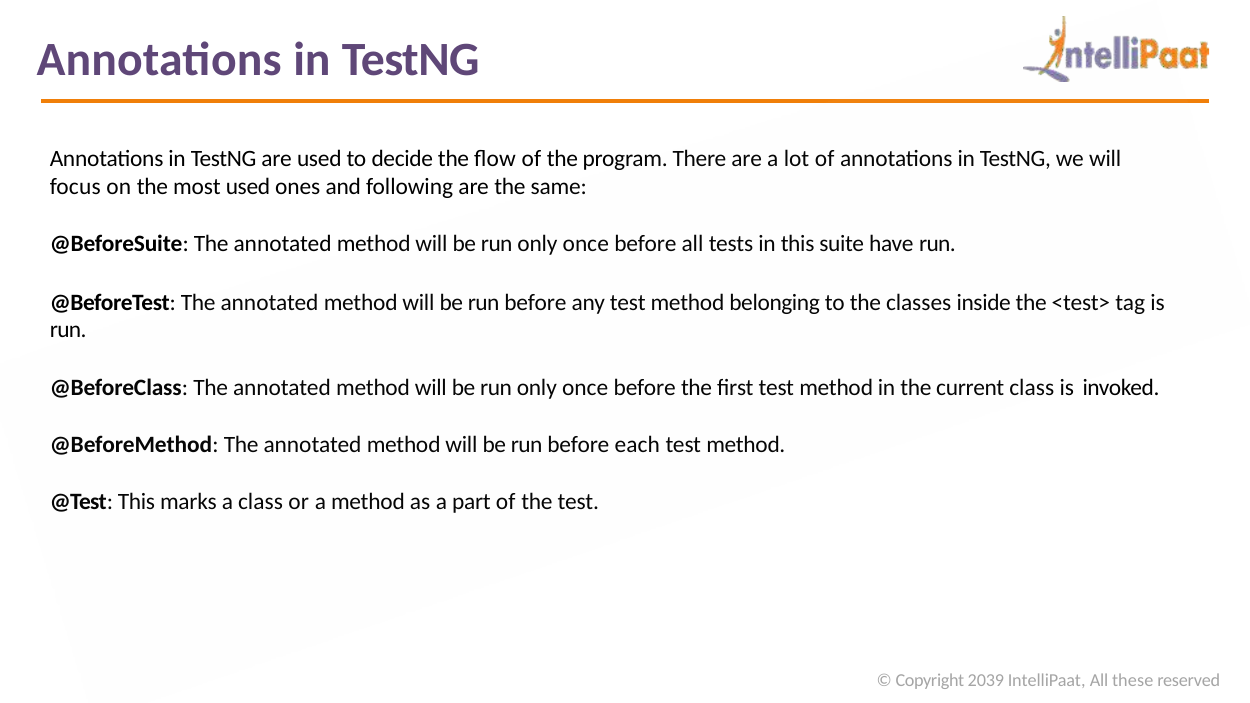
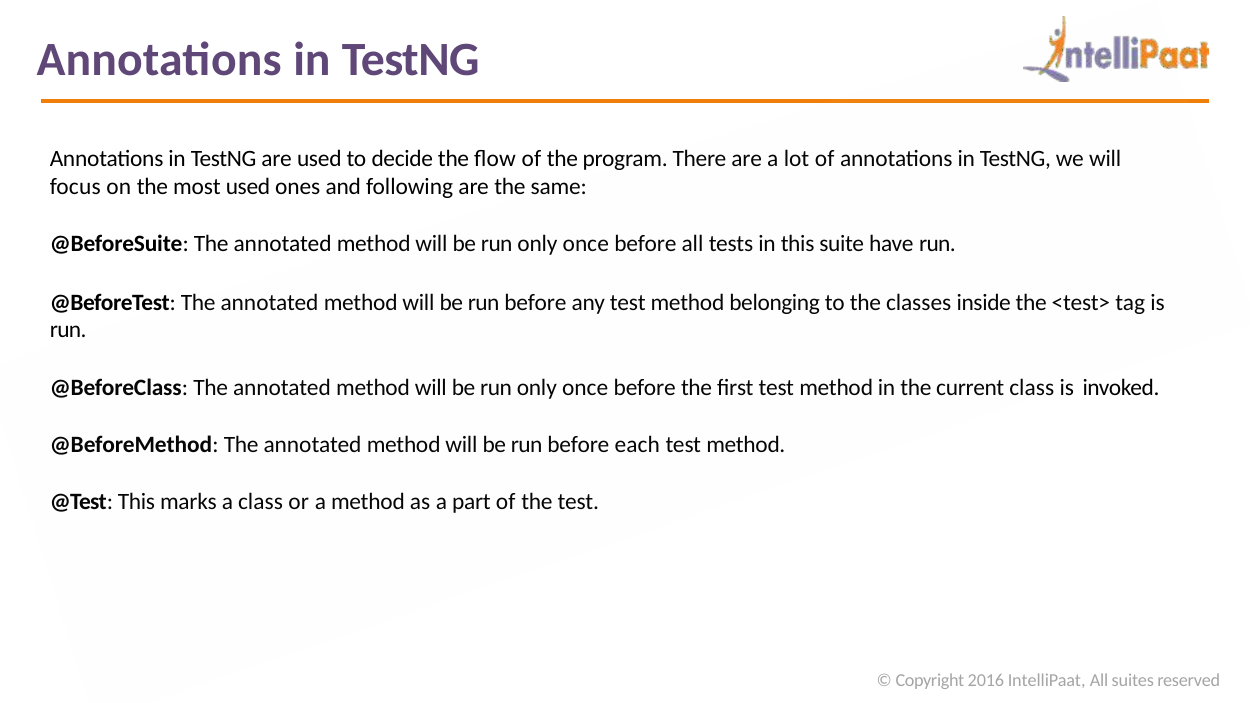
2039: 2039 -> 2016 (986, 680)
these: these -> suites (1133, 680)
